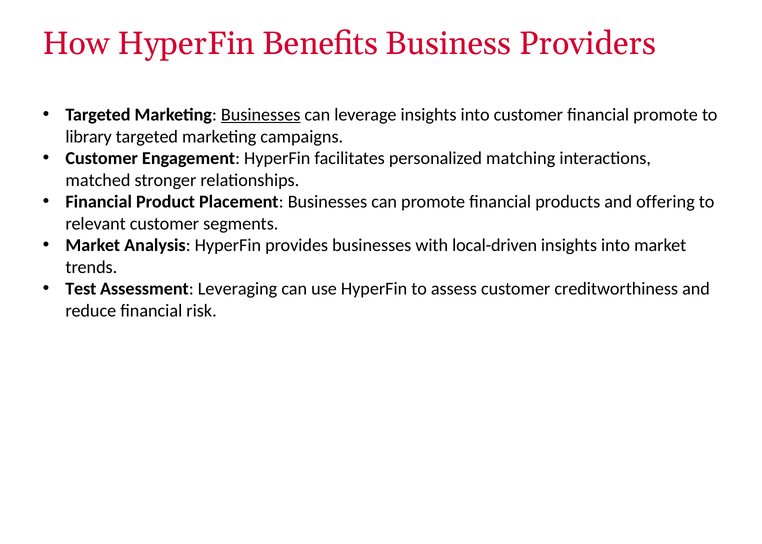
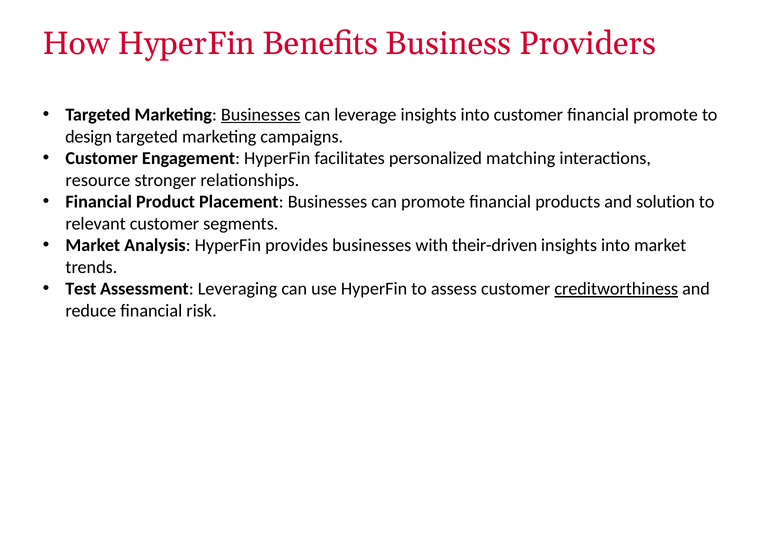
library: library -> design (89, 137)
matched: matched -> resource (98, 180)
offering: offering -> solution (666, 202)
local-driven: local-driven -> their-driven (495, 246)
creditworthiness underline: none -> present (616, 289)
